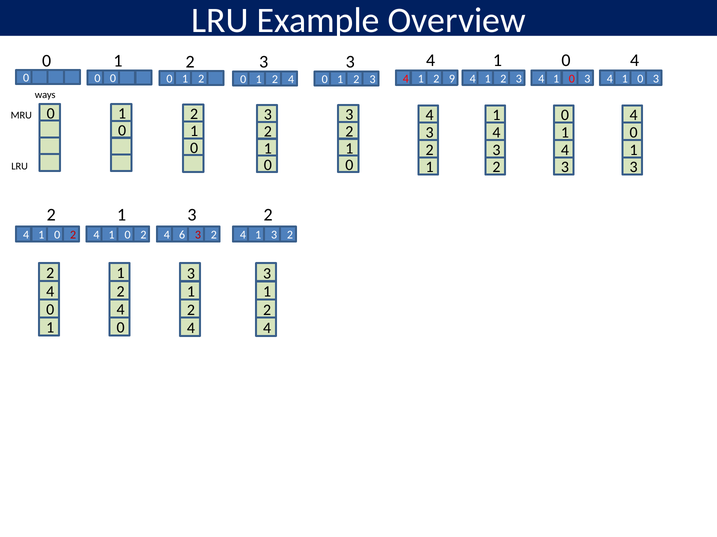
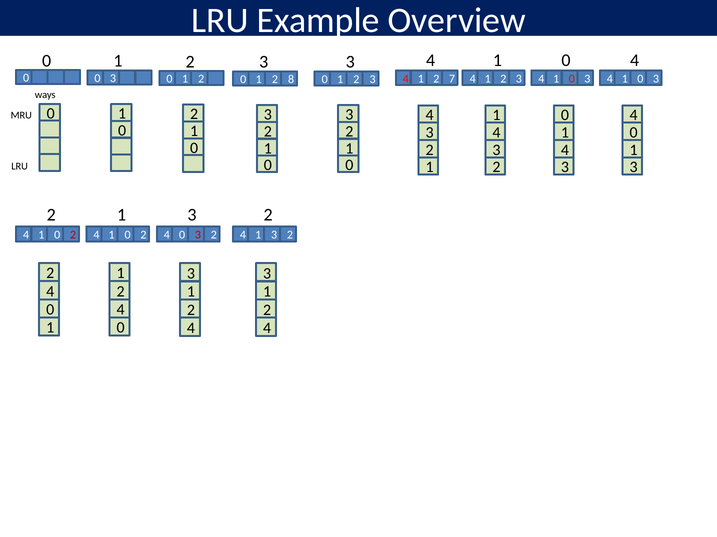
0: 0 -> 3 (113, 78)
9: 9 -> 7 (452, 79)
4: 4 -> 8 (291, 79)
6: 6 -> 0 (182, 235)
